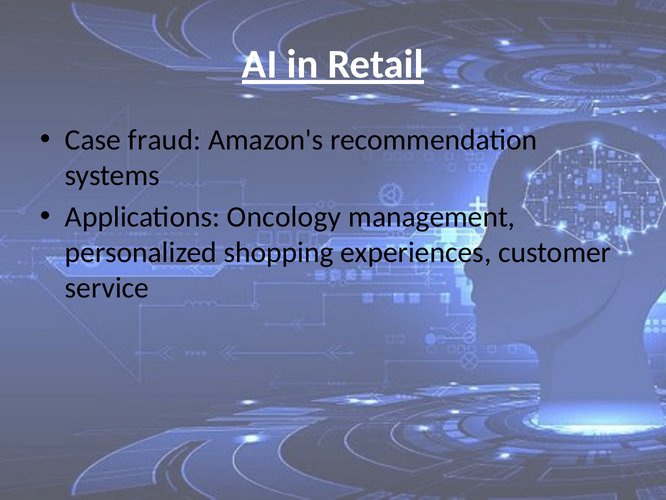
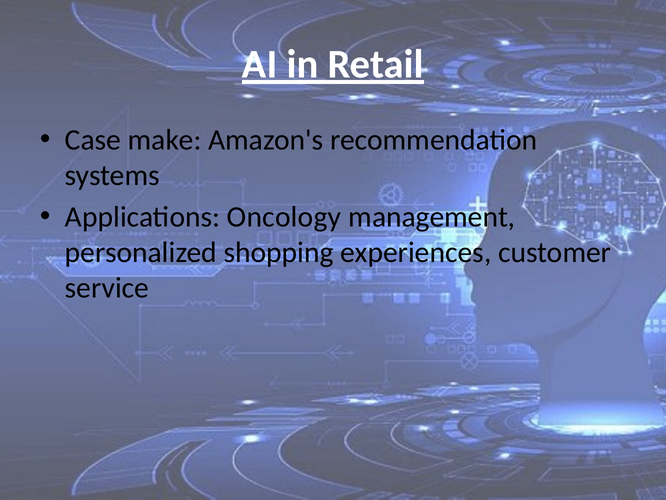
fraud: fraud -> make (165, 140)
